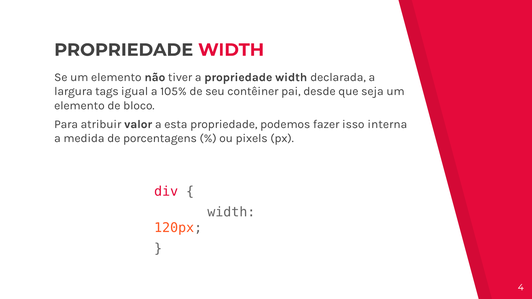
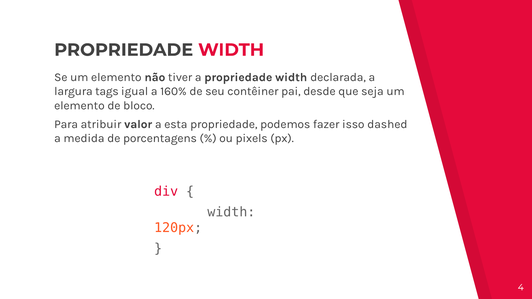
105%: 105% -> 160% (173, 91)
interna: interna -> dashed (387, 124)
